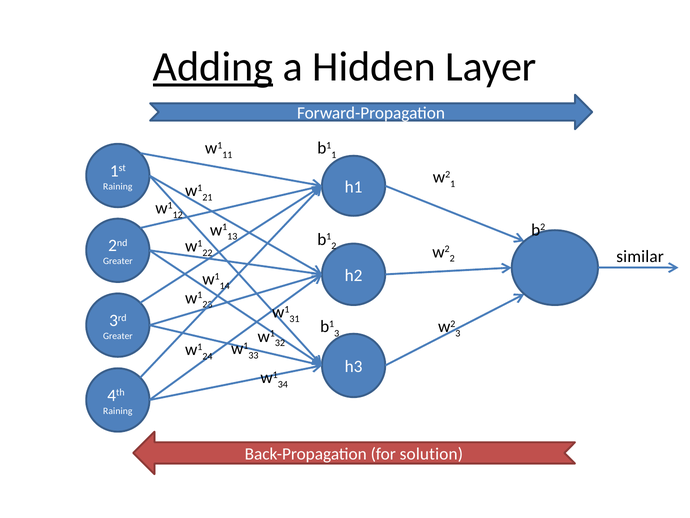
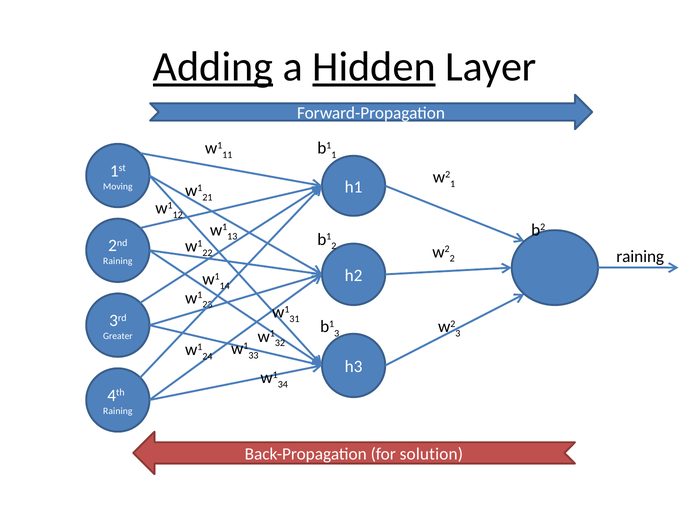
Hidden underline: none -> present (374, 67)
Raining: Raining -> Moving (118, 186)
similar: similar -> raining (640, 256)
Greater: Greater -> Raining (118, 261)
